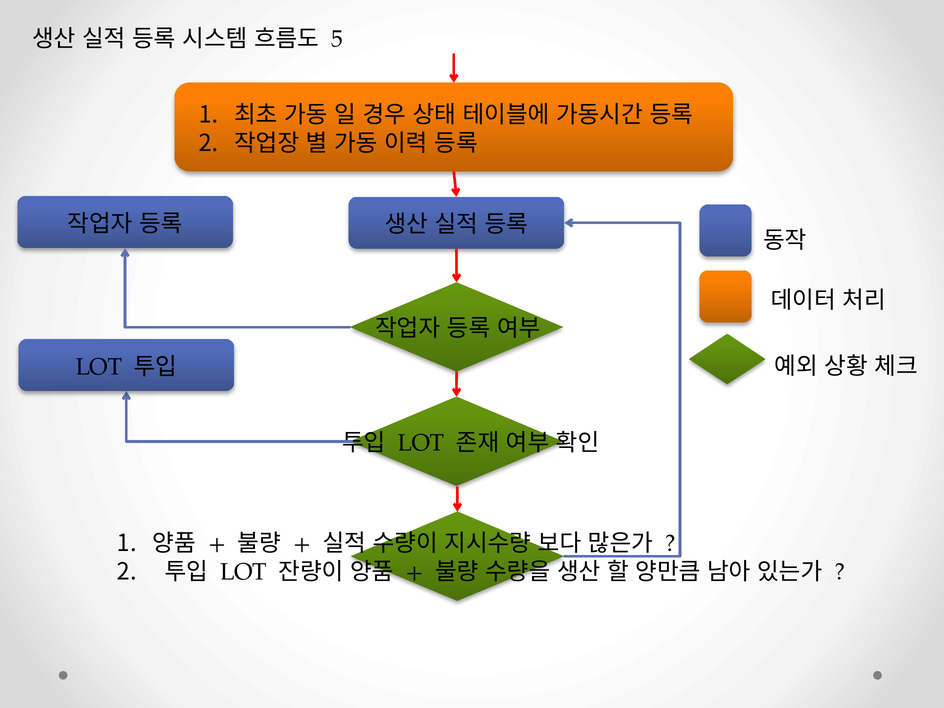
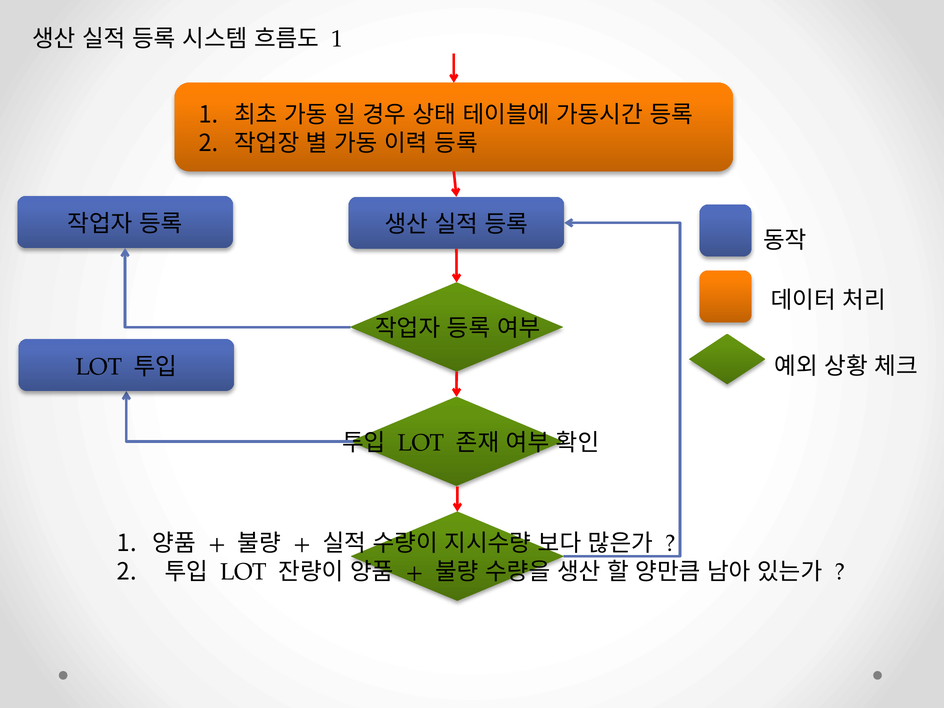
5: 5 -> 1 (337, 39)
